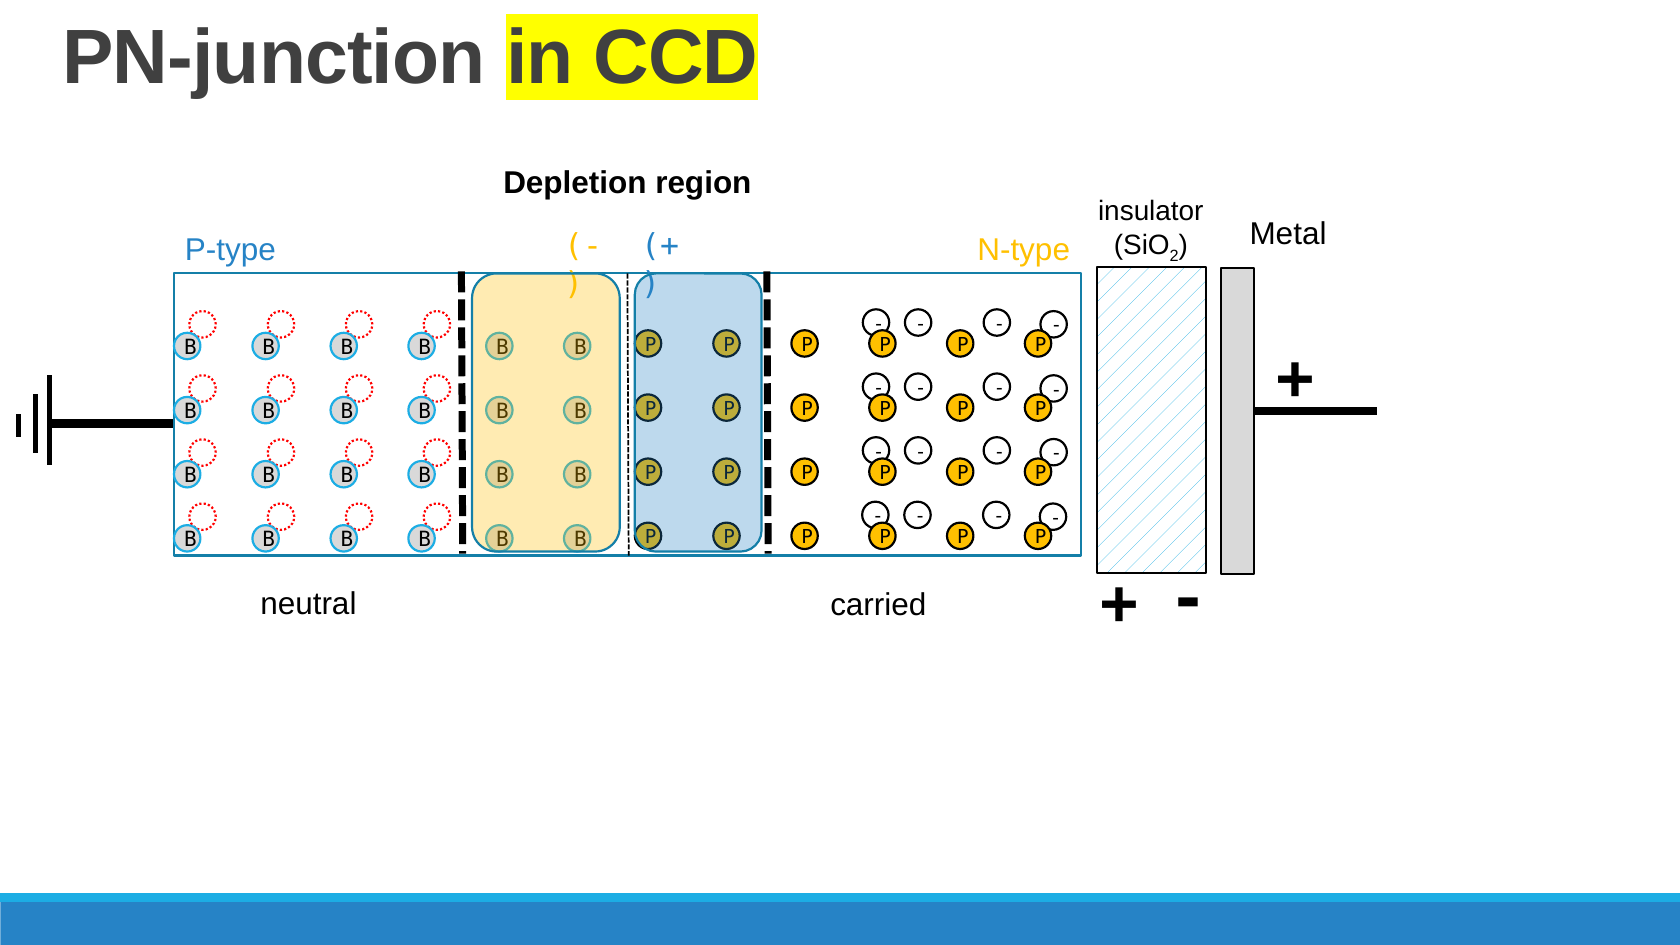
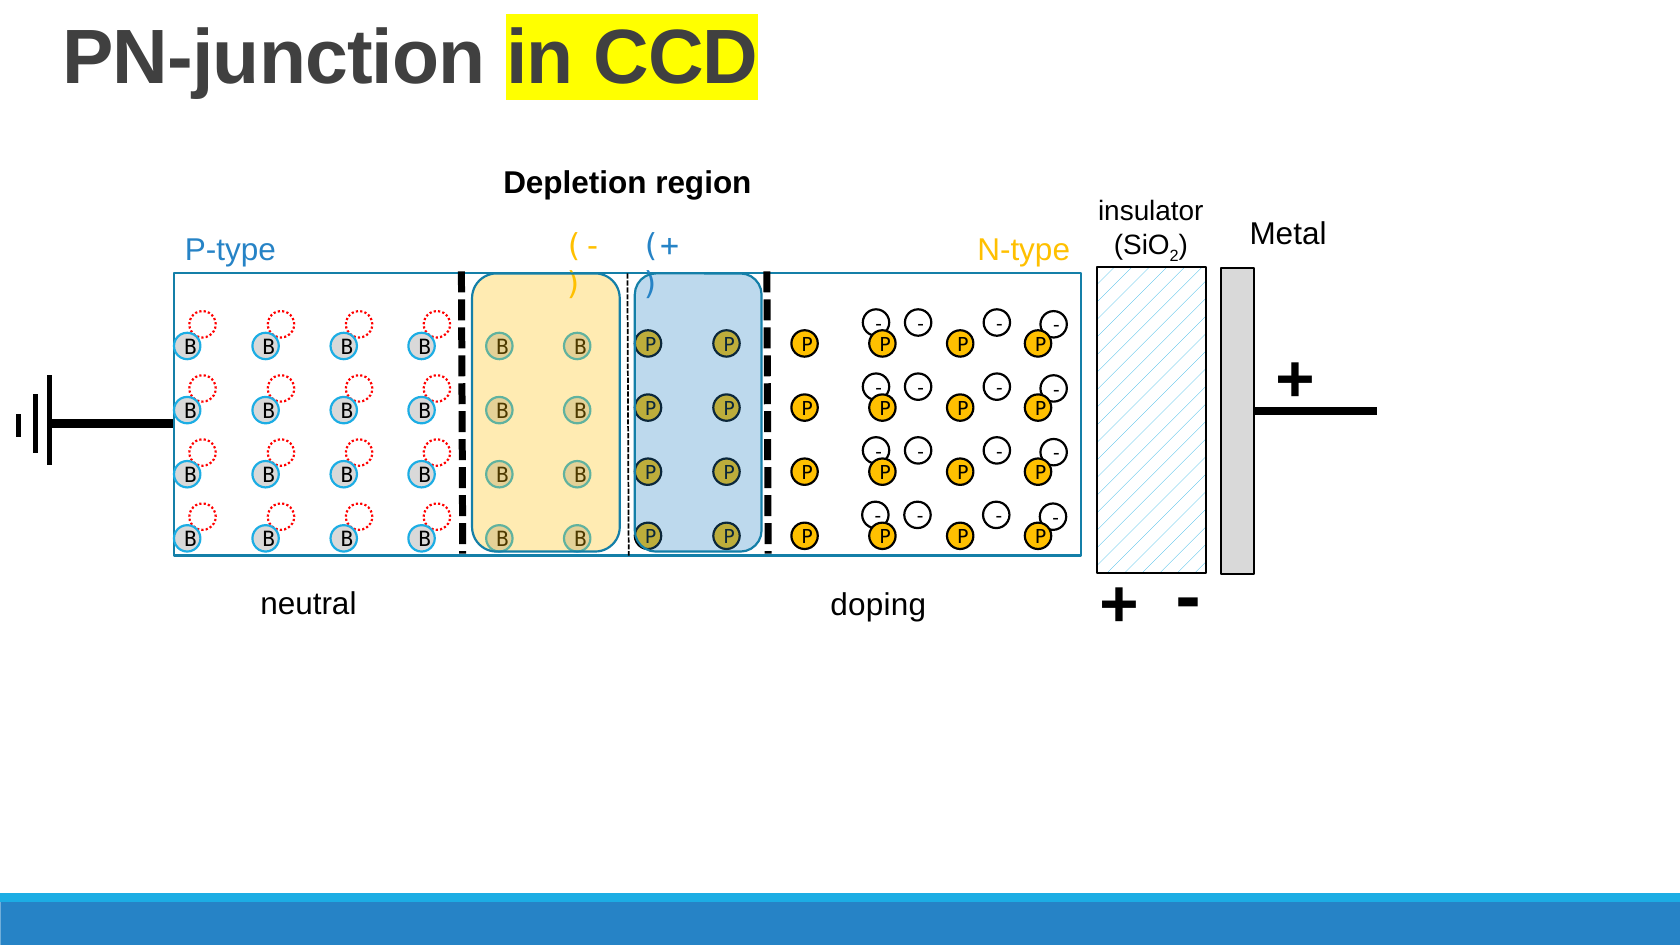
carried: carried -> doping (878, 605)
